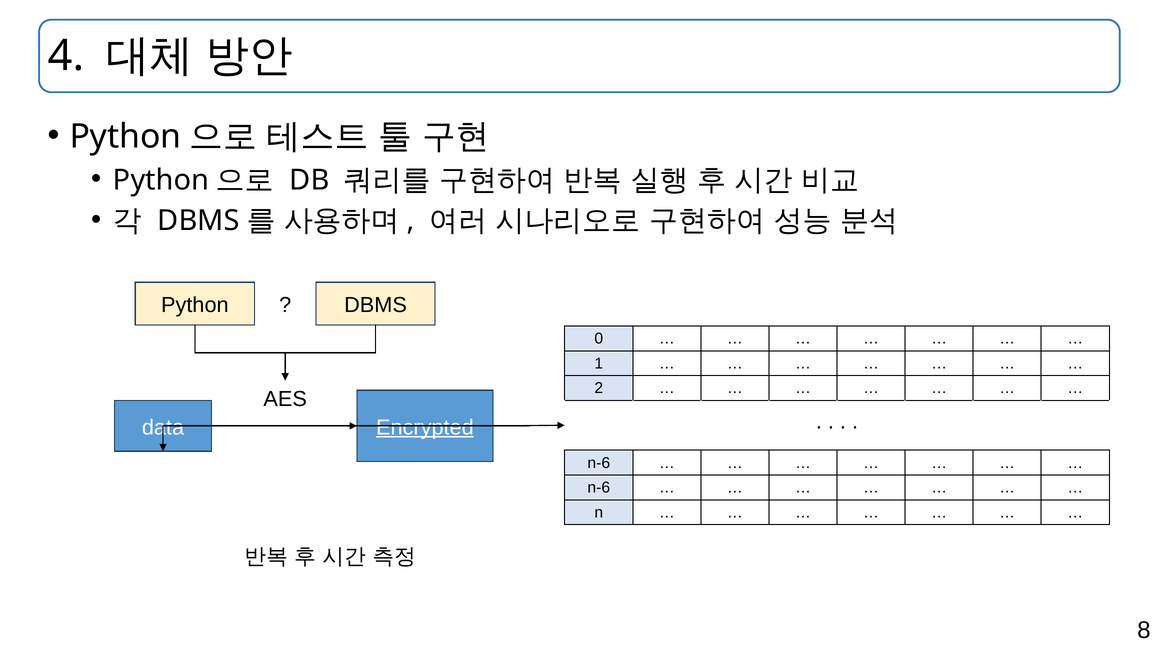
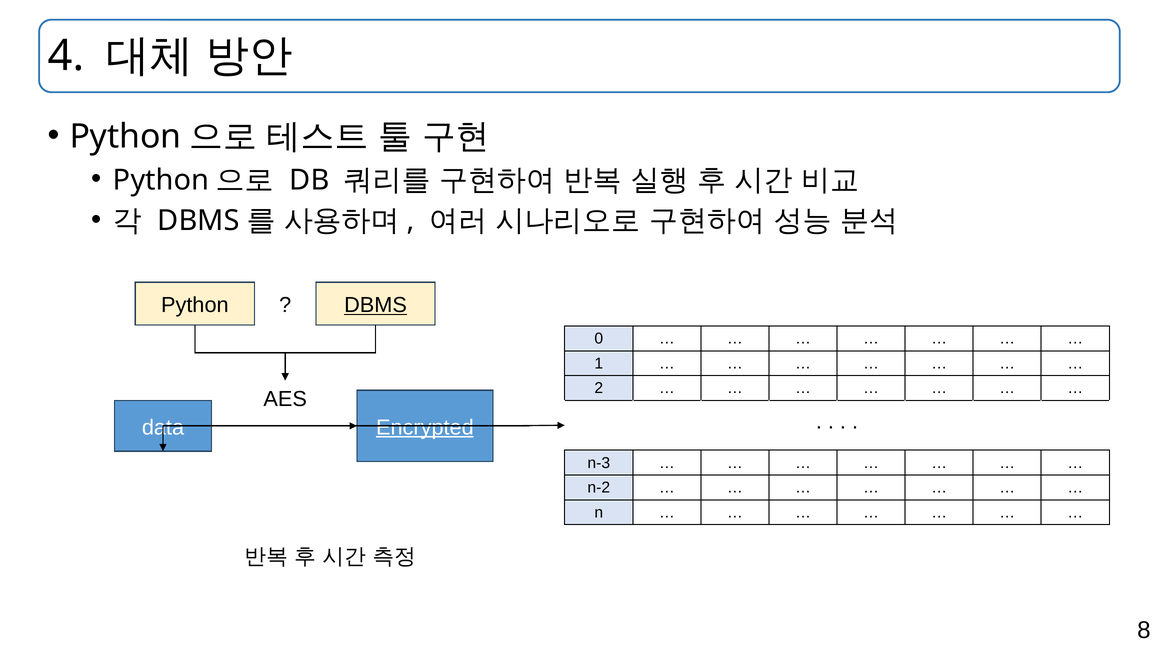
DBMS underline: none -> present (376, 305)
n-6: n-6 -> n-3 (599, 463)
n-6: n-6 -> n-2 (599, 488)
